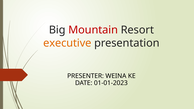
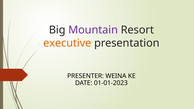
Mountain colour: red -> purple (93, 30)
